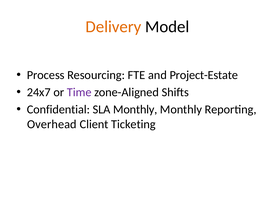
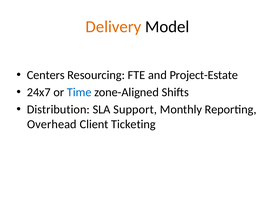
Process: Process -> Centers (46, 75)
Time colour: purple -> blue (79, 92)
Confidential: Confidential -> Distribution (58, 109)
SLA Monthly: Monthly -> Support (135, 109)
